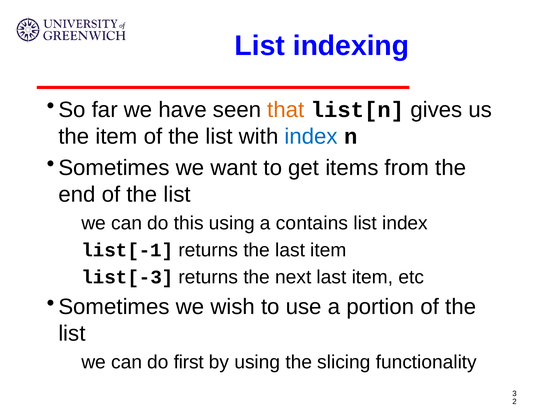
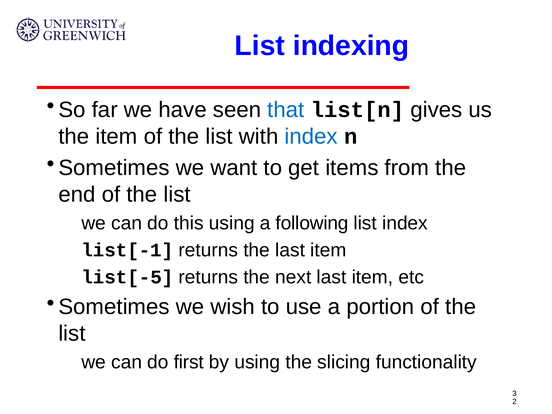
that colour: orange -> blue (286, 110)
contains: contains -> following (312, 223)
list[-3: list[-3 -> list[-5 (127, 277)
